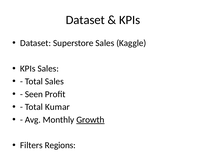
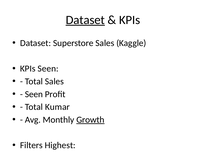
Dataset underline: none -> present (85, 20)
KPIs Sales: Sales -> Seen (48, 69)
Regions: Regions -> Highest (60, 146)
